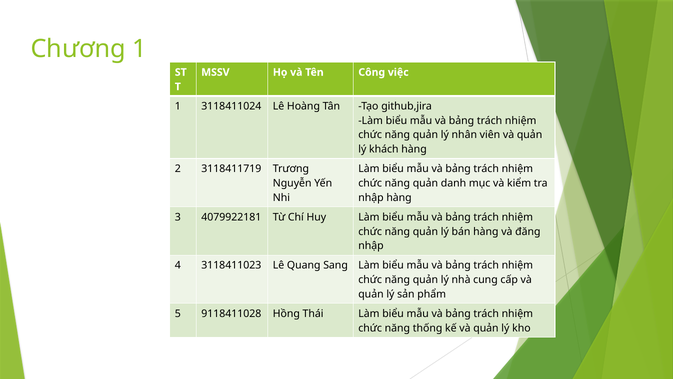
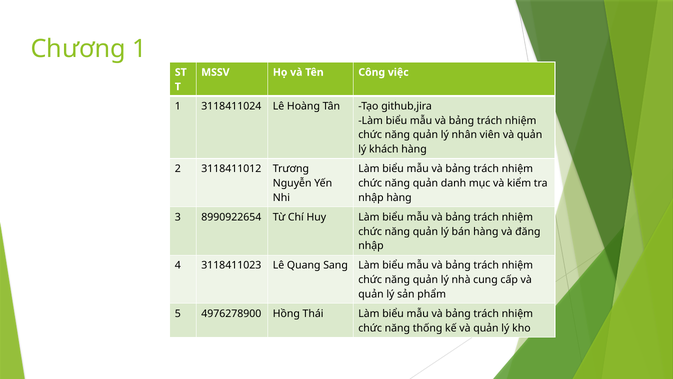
3118411719: 3118411719 -> 3118411012 (231, 169)
4079922181: 4079922181 -> 8990922654 (231, 217)
9118411028: 9118411028 -> 4976278900 (231, 313)
